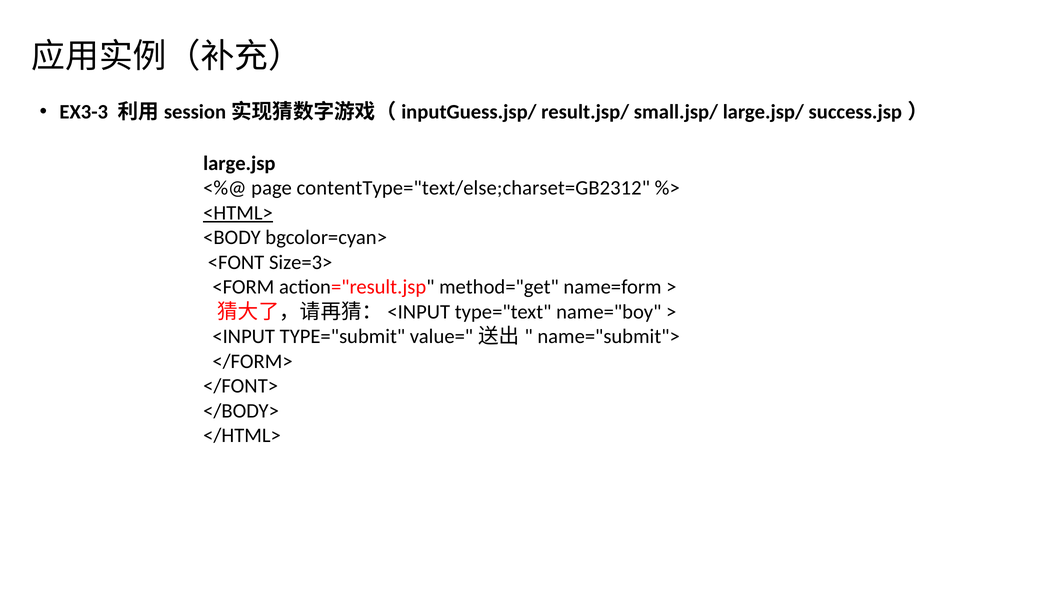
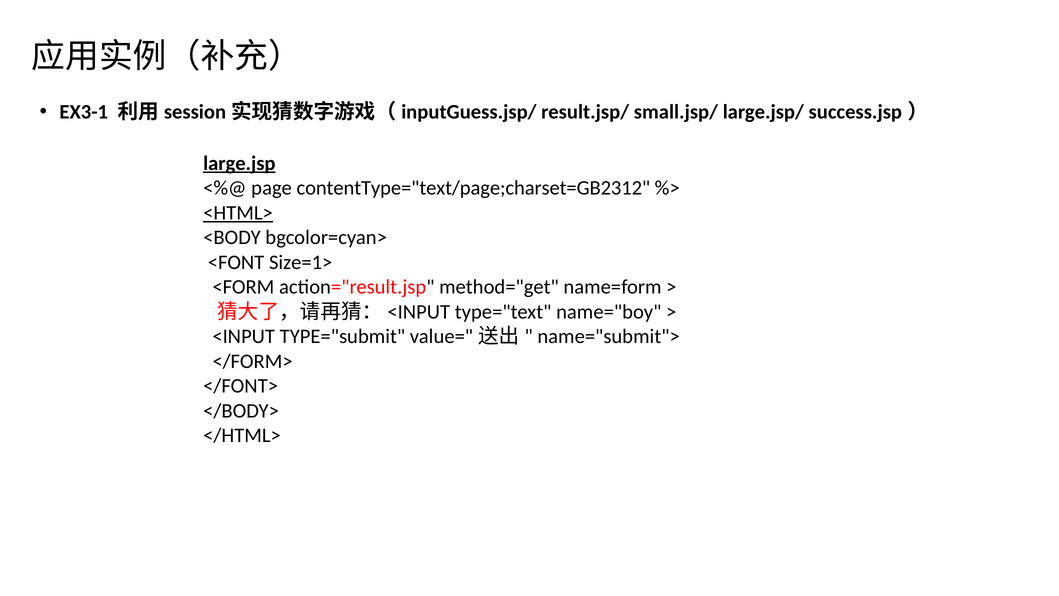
EX3-3: EX3-3 -> EX3-1 (84, 112)
large.jsp underline: none -> present (239, 163)
contentType="text/else;charset=GB2312: contentType="text/else;charset=GB2312 -> contentType="text/page;charset=GB2312 (473, 188)
Size=3>: Size=3> -> Size=1> (301, 262)
